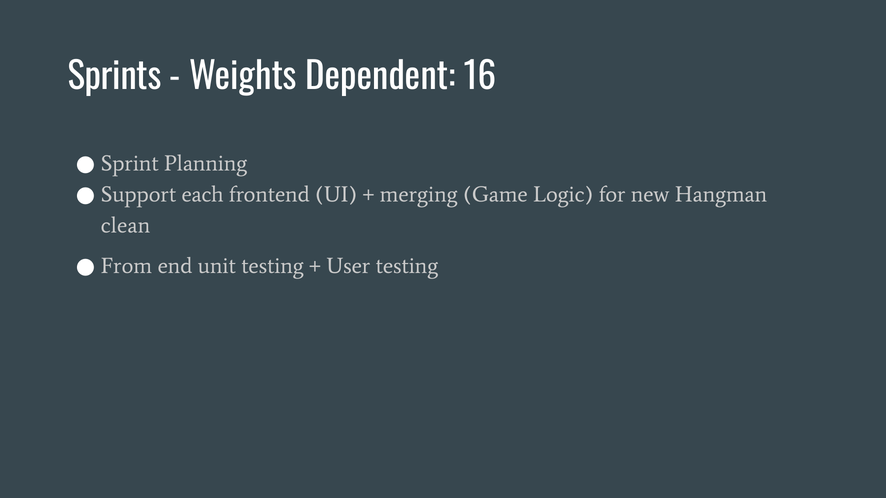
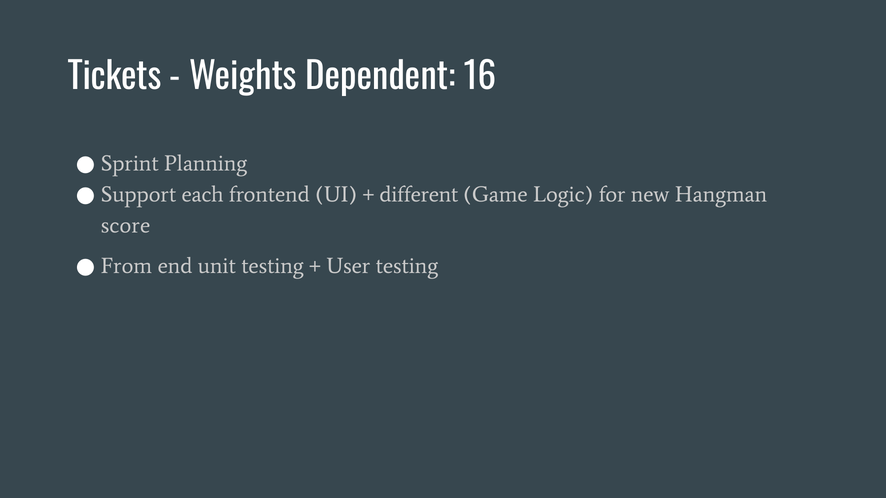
Sprints: Sprints -> Tickets (114, 77)
merging: merging -> different (419, 194)
clean: clean -> score (126, 225)
